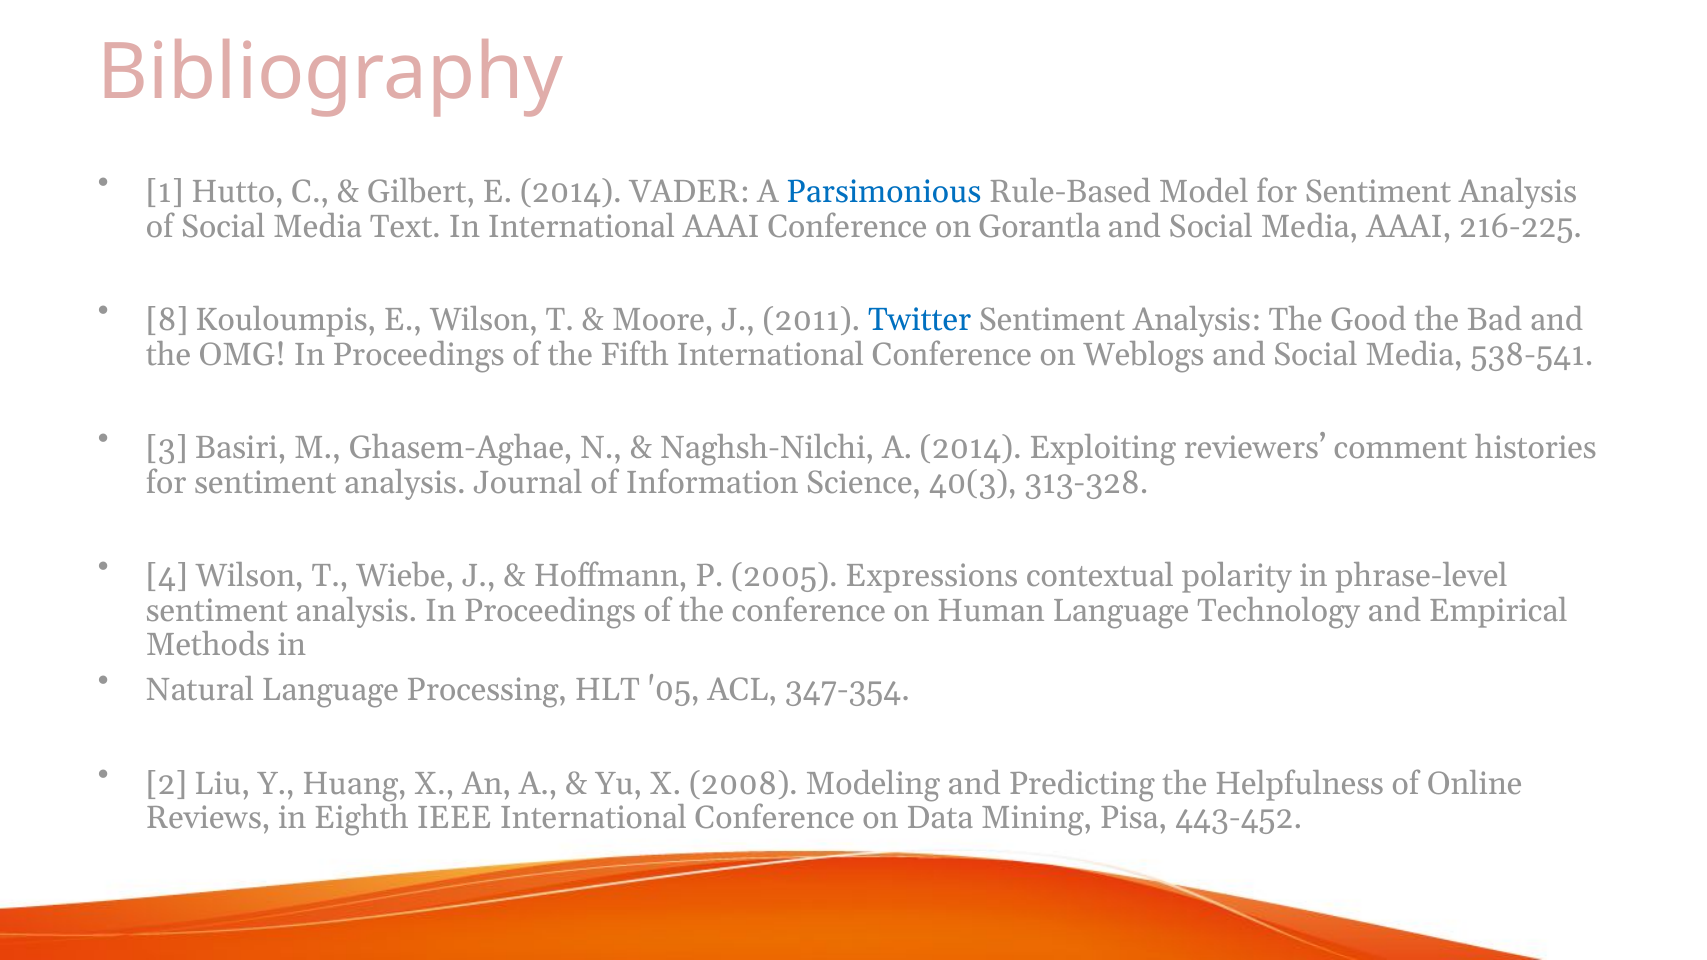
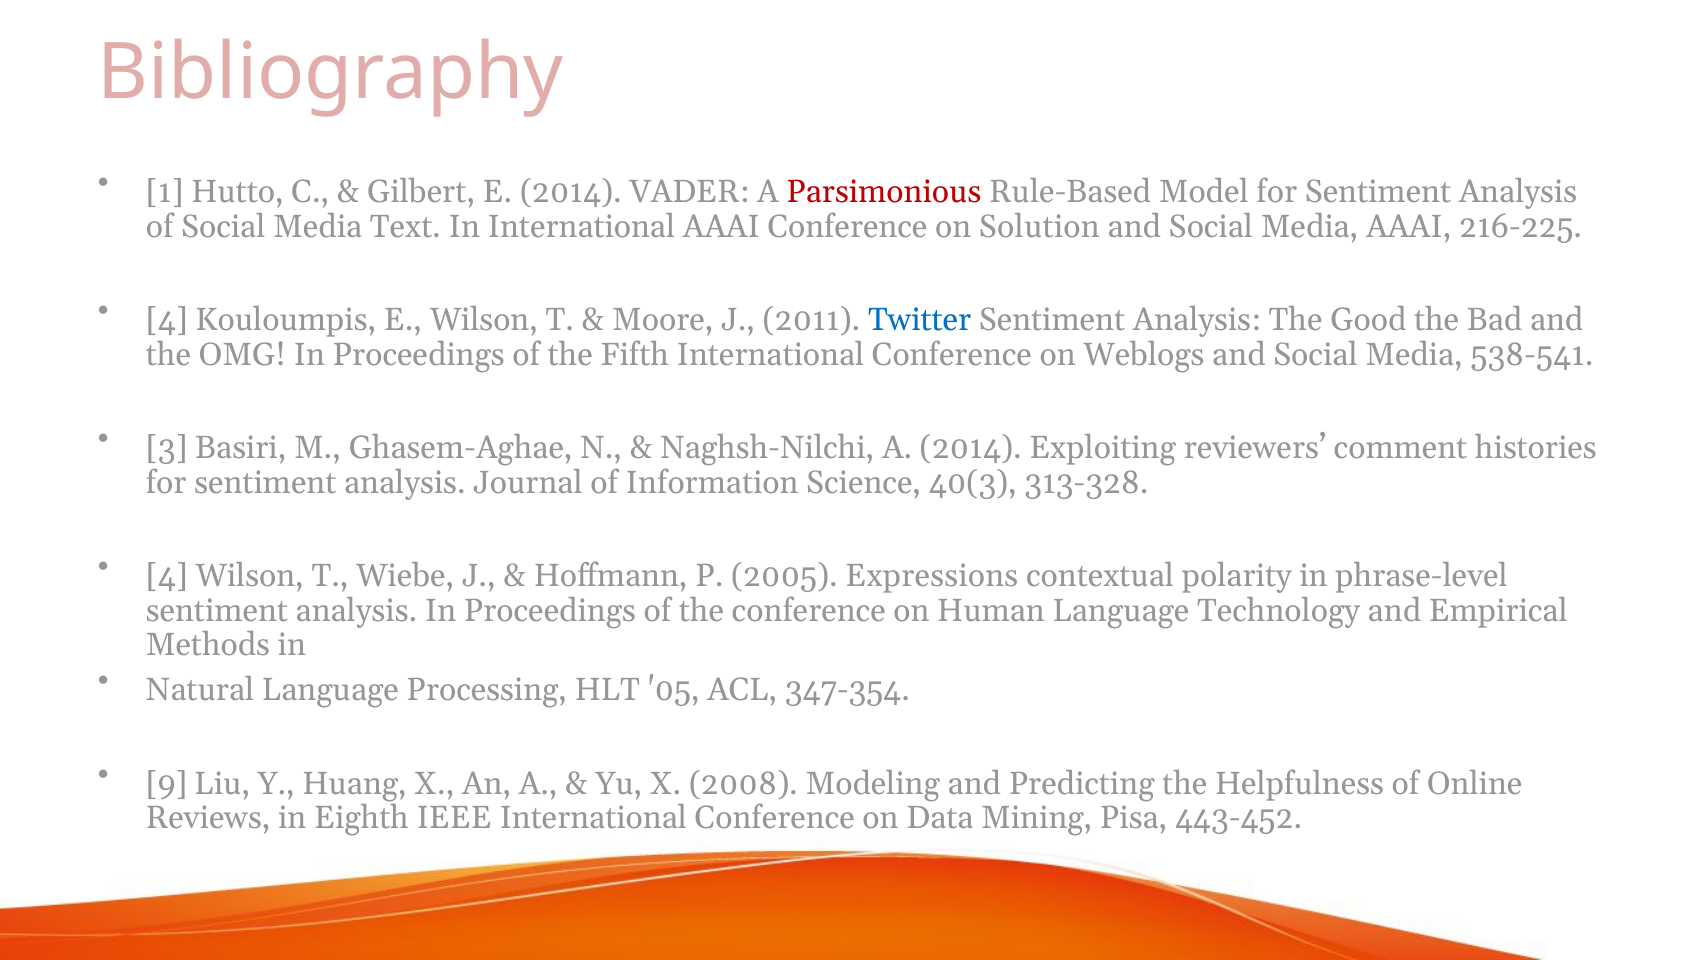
Parsimonious colour: blue -> red (884, 192)
Gorantla: Gorantla -> Solution (1039, 227)
8: 8 -> 4 (167, 320)
2: 2 -> 9 (167, 784)
